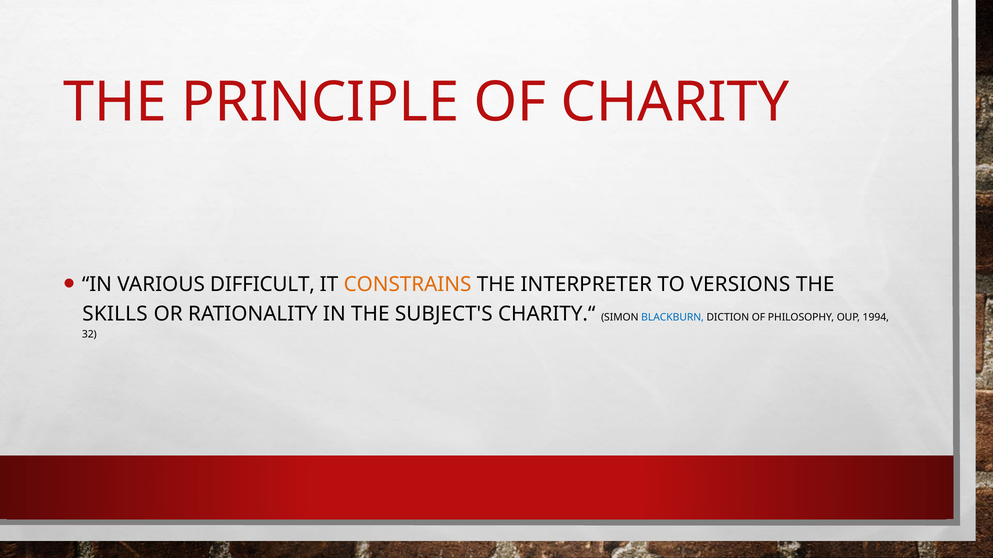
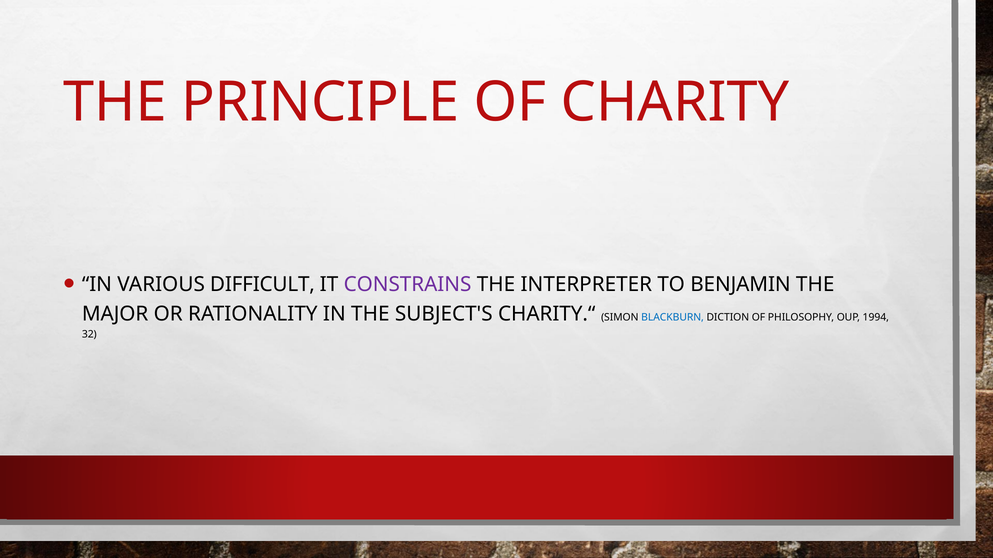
CONSTRAINS colour: orange -> purple (408, 284)
VERSIONS: VERSIONS -> BENJAMIN (740, 284)
SKILLS: SKILLS -> MAJOR (115, 314)
